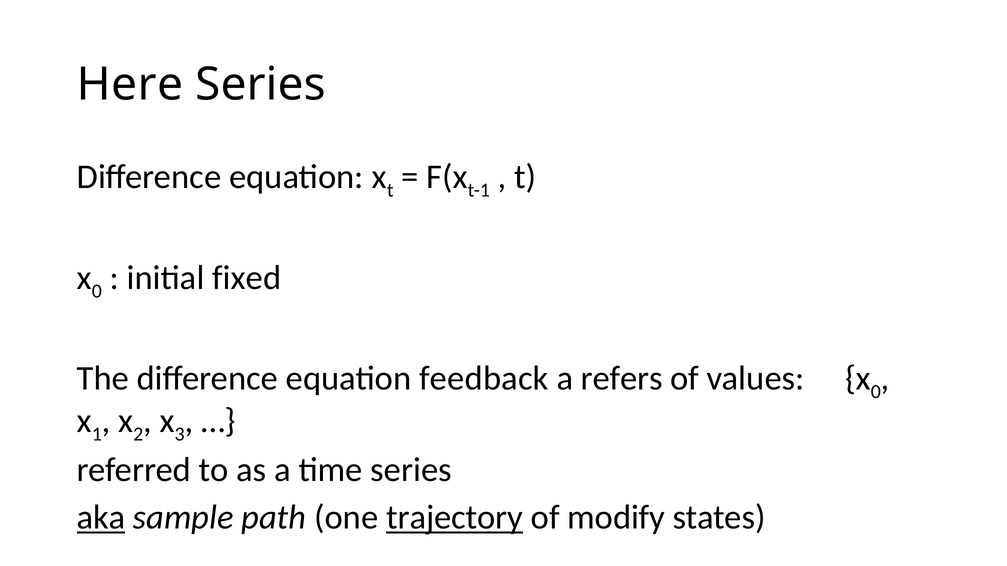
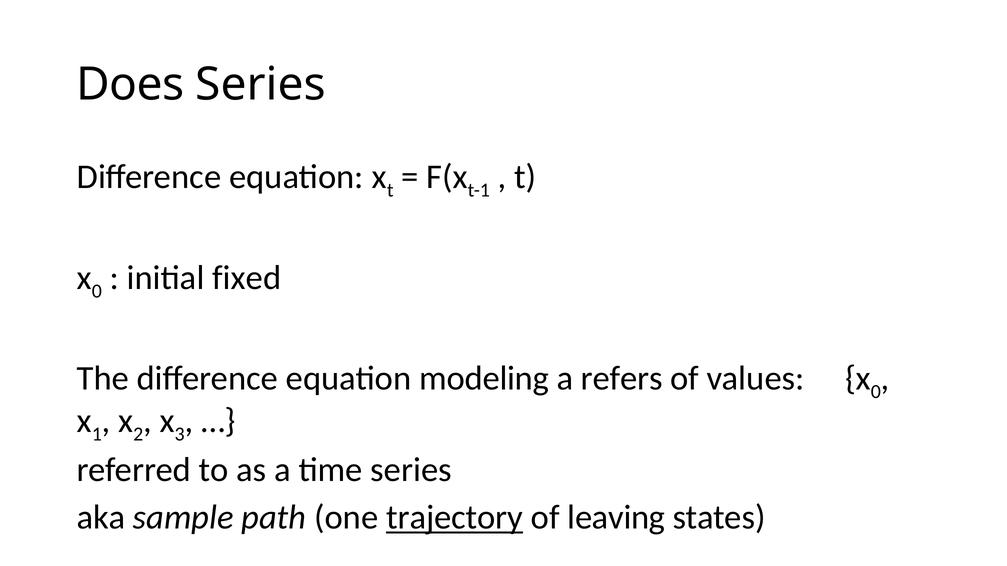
Here: Here -> Does (130, 85)
feedback: feedback -> modeling (484, 379)
aka underline: present -> none (101, 518)
modify: modify -> leaving (616, 518)
